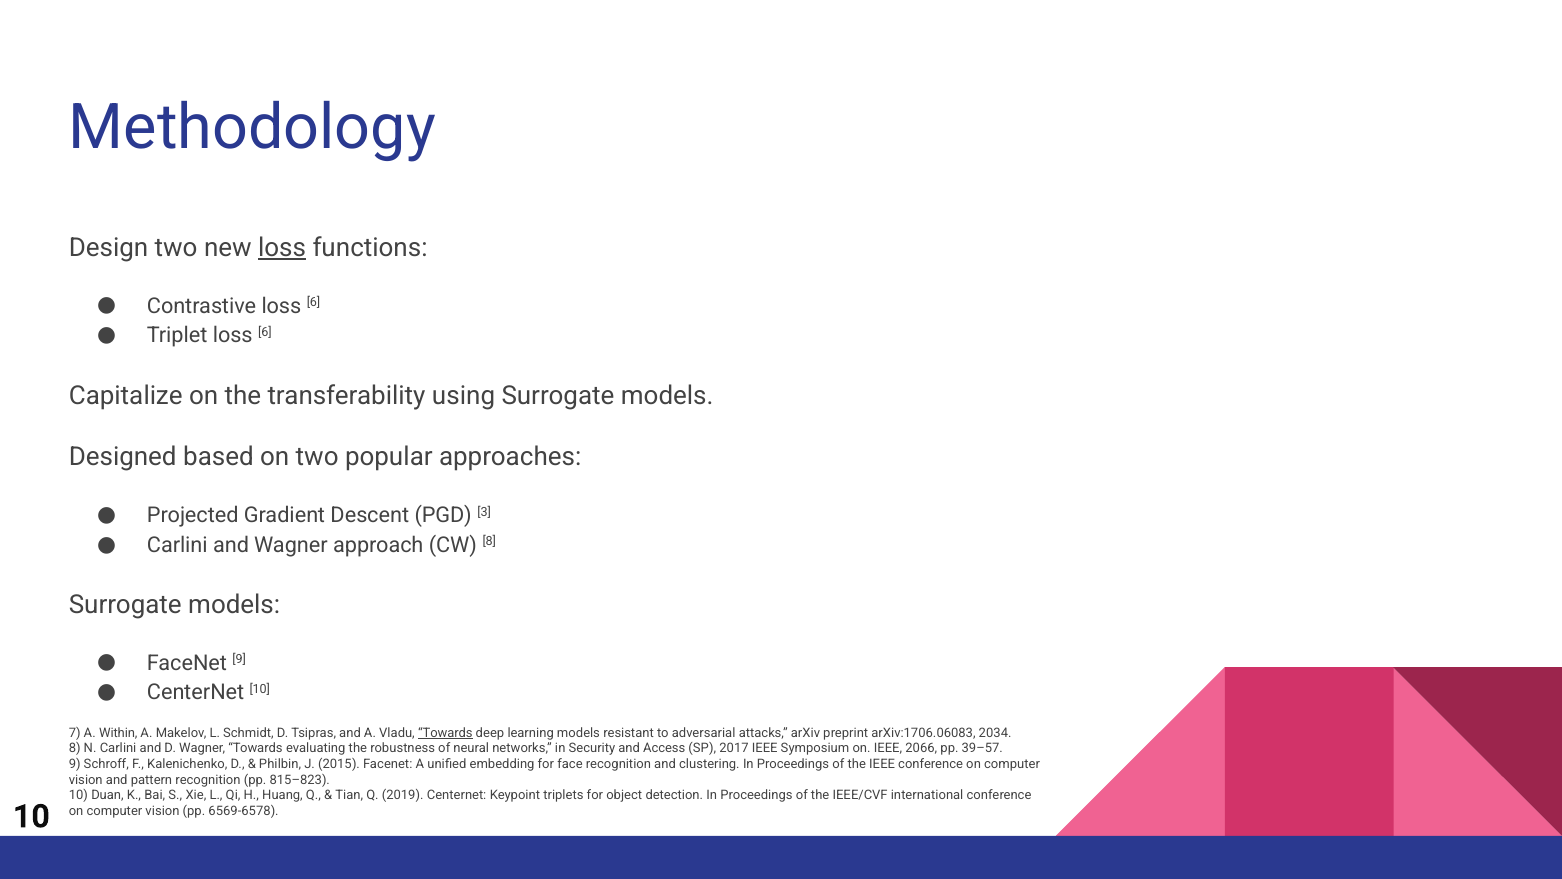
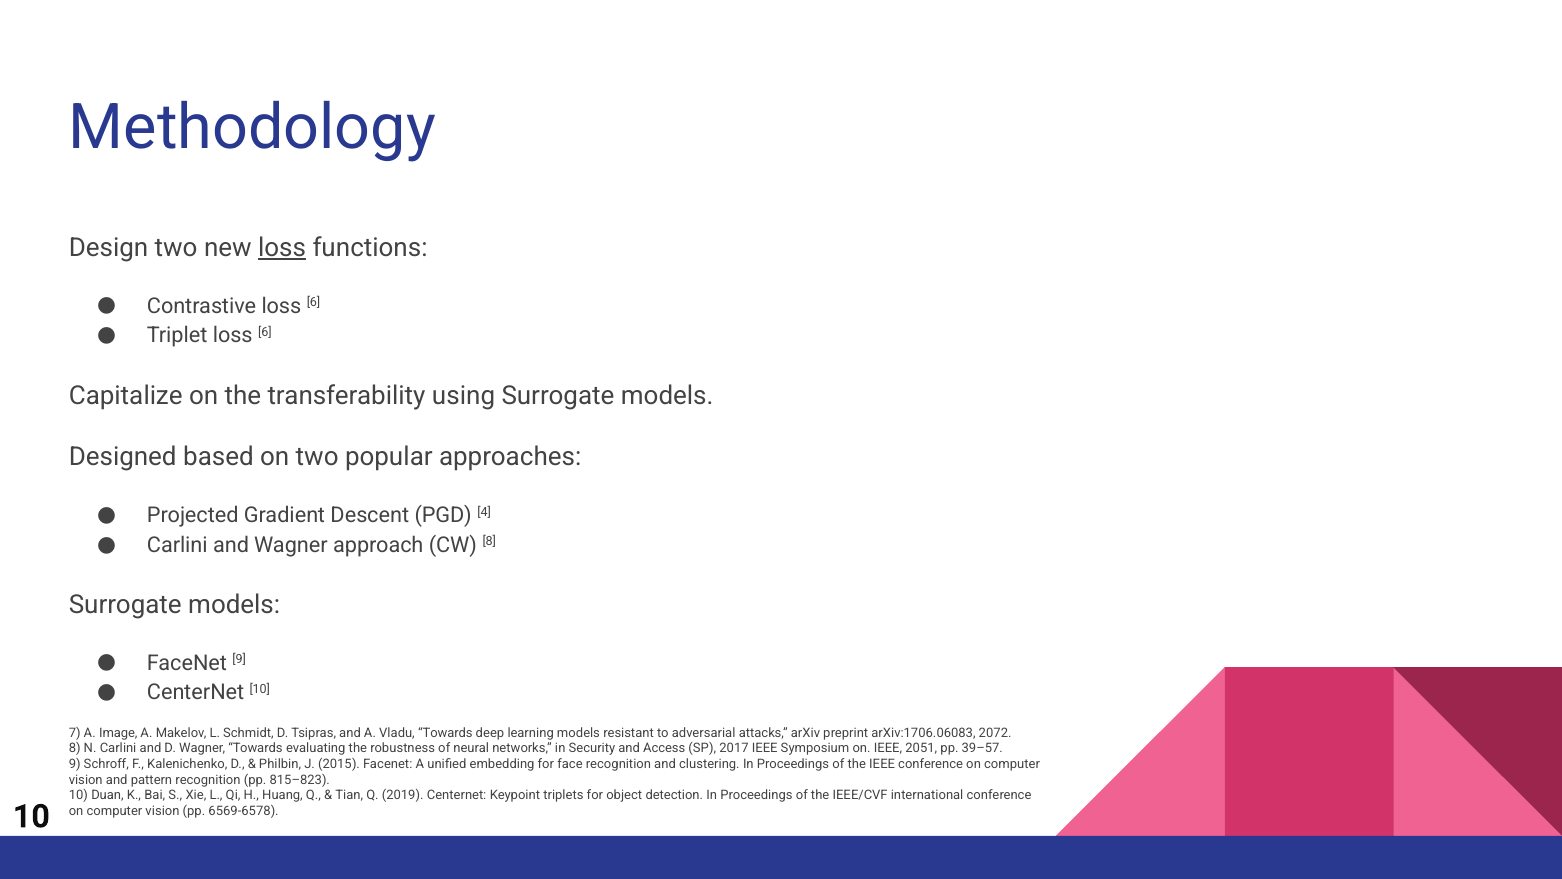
3: 3 -> 4 (484, 512)
Within: Within -> Image (118, 733)
Towards underline: present -> none (445, 733)
2034: 2034 -> 2072 (995, 733)
2066: 2066 -> 2051 (921, 748)
